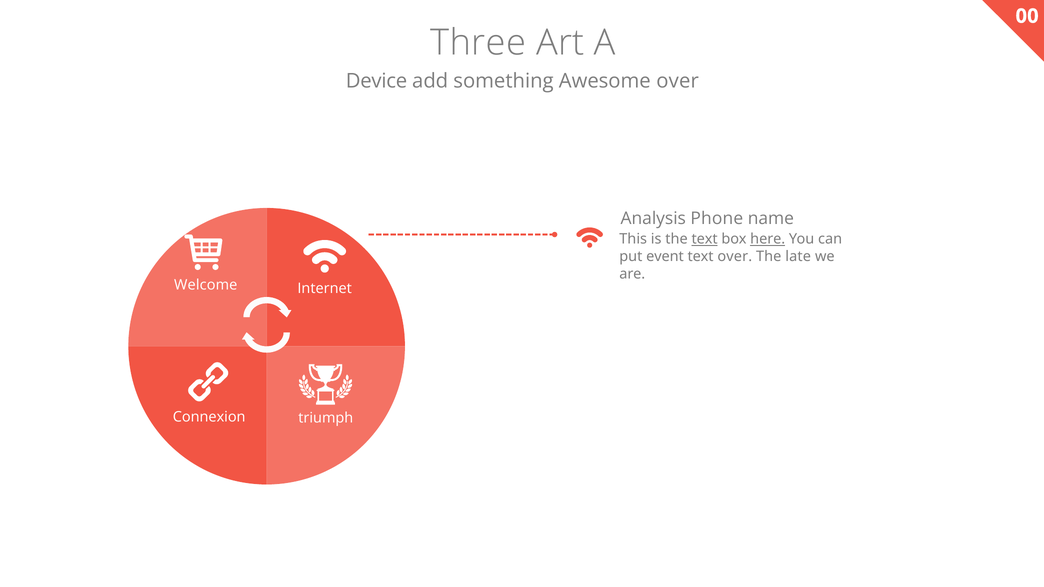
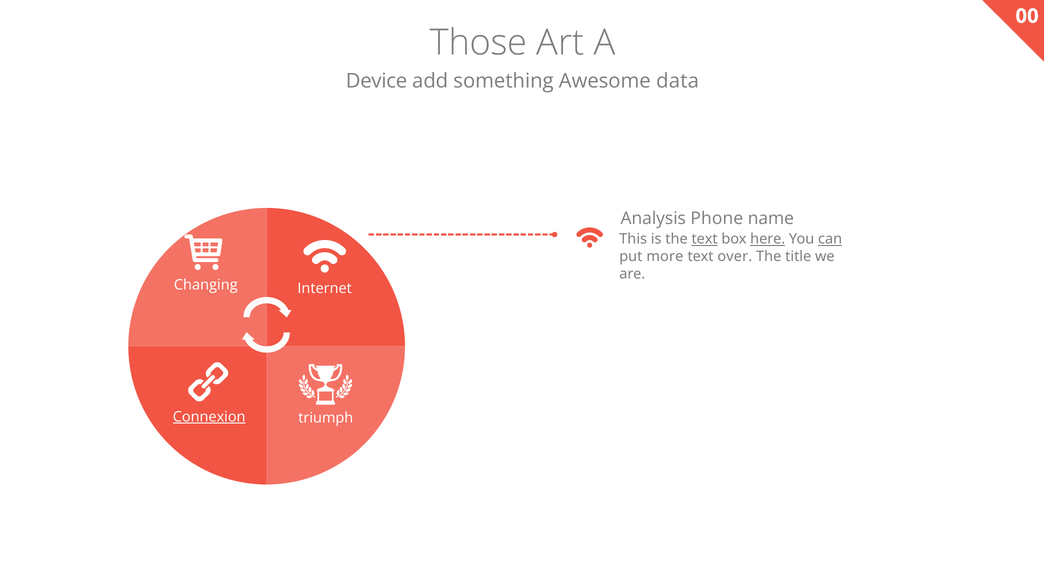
Three: Three -> Those (478, 43)
Awesome over: over -> data (678, 81)
can underline: none -> present (830, 239)
event: event -> more (665, 257)
late: late -> title (798, 257)
Welcome: Welcome -> Changing (206, 285)
Connexion underline: none -> present (209, 417)
